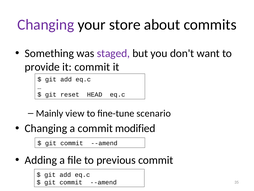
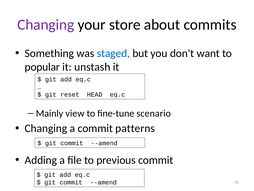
staged colour: purple -> blue (113, 53)
provide: provide -> popular (42, 67)
it commit: commit -> unstash (92, 67)
modified: modified -> patterns (135, 128)
